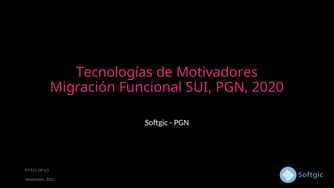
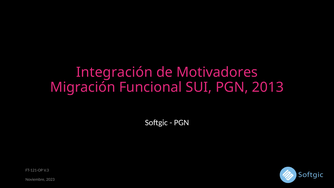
Tecnologías: Tecnologías -> Integración (114, 72)
2020: 2020 -> 2013 (268, 87)
